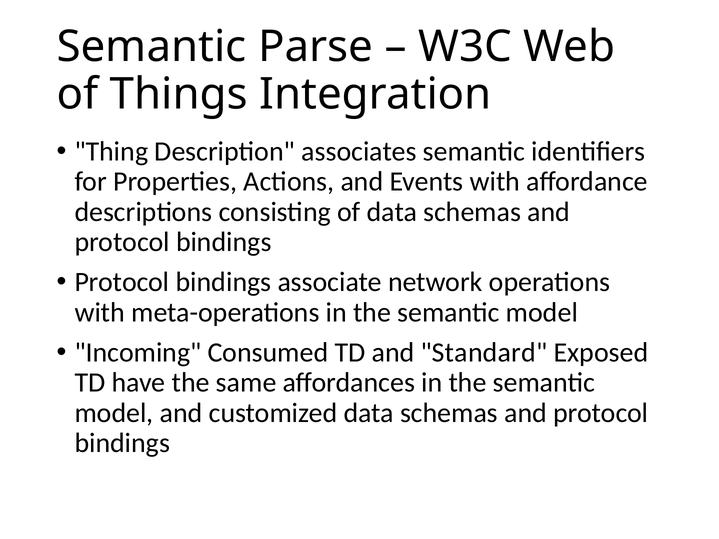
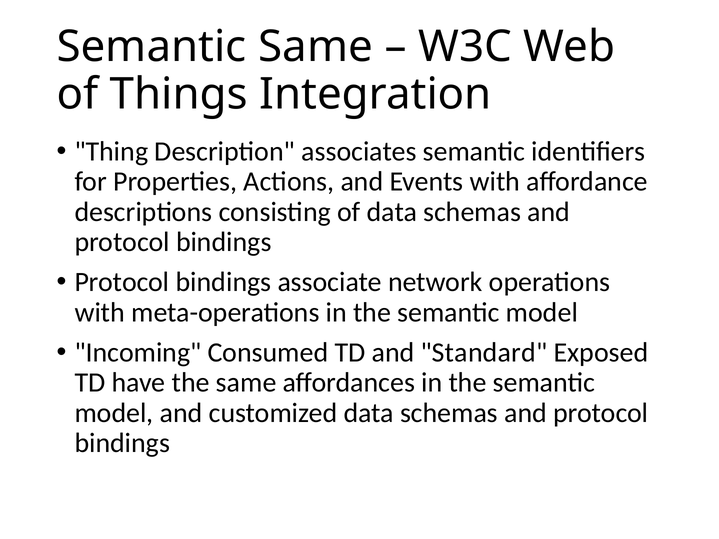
Semantic Parse: Parse -> Same (316, 47)
